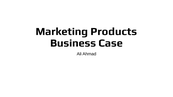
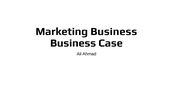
Marketing Products: Products -> Business (114, 32)
